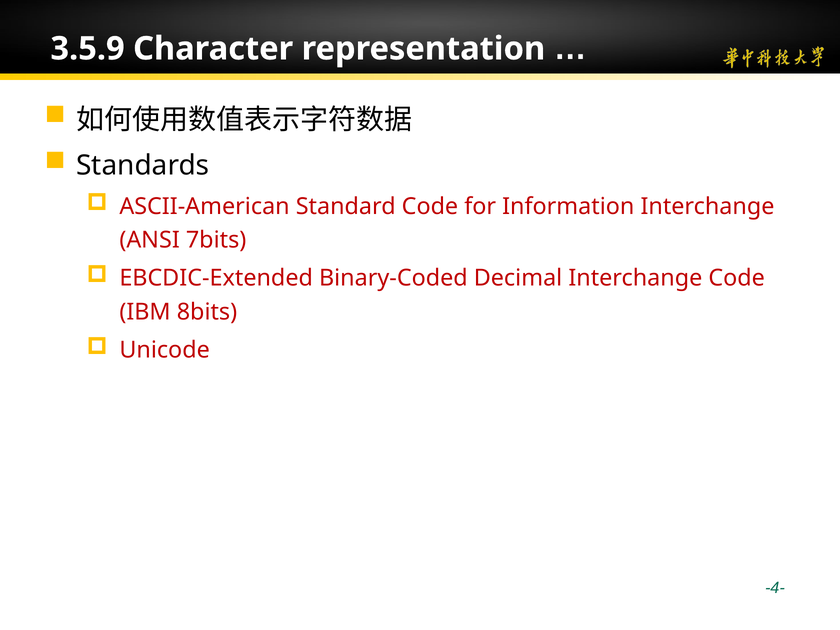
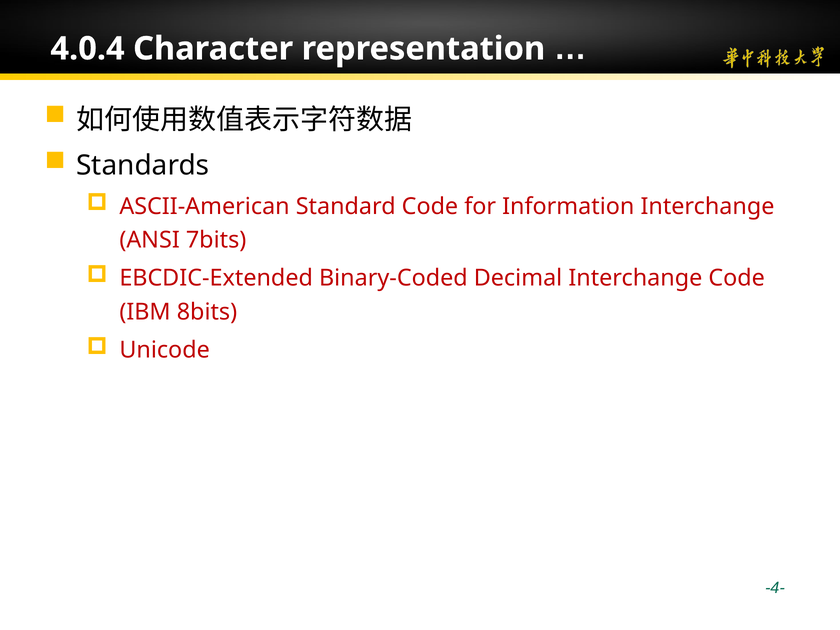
3.5.9: 3.5.9 -> 4.0.4 (88, 49)
